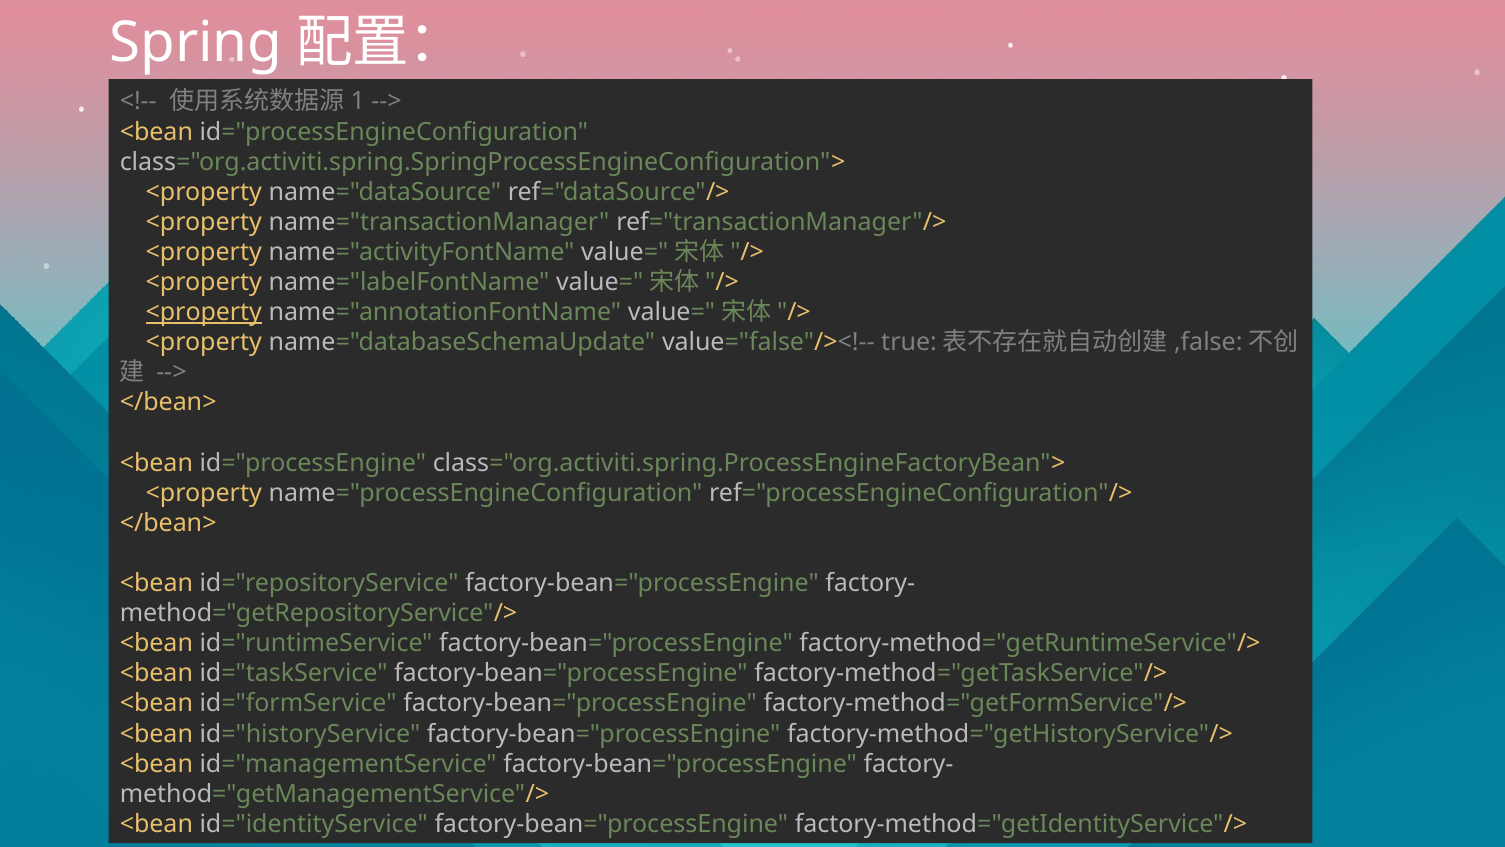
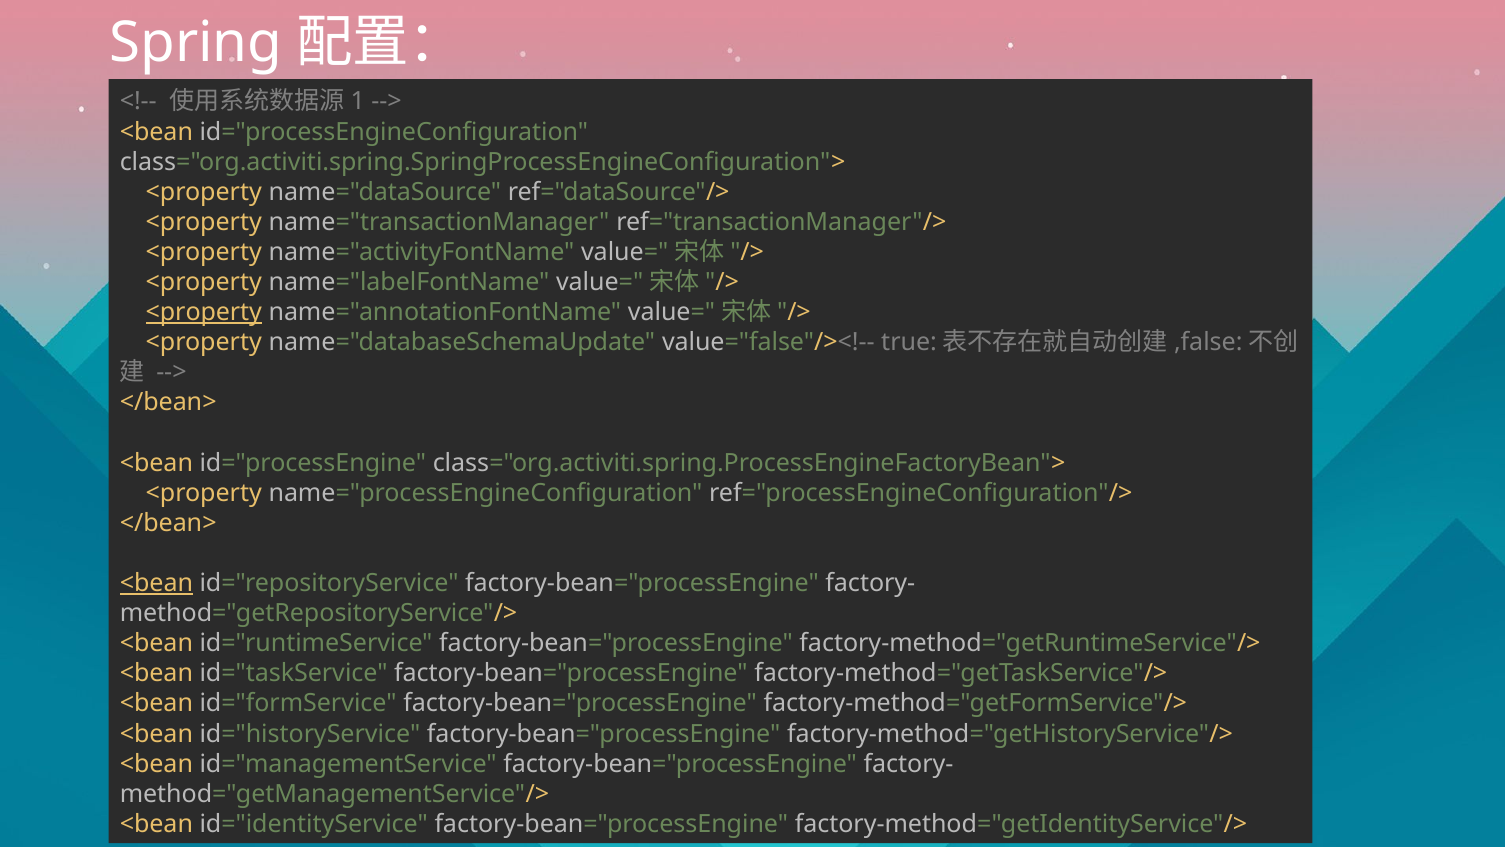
<bean underline: none -> present (156, 583)
